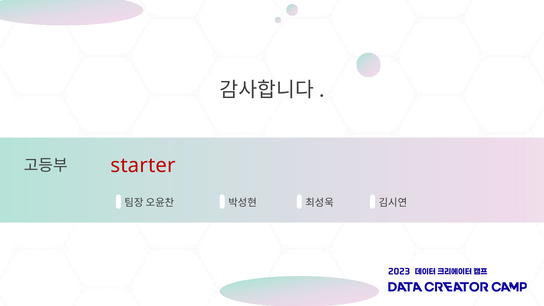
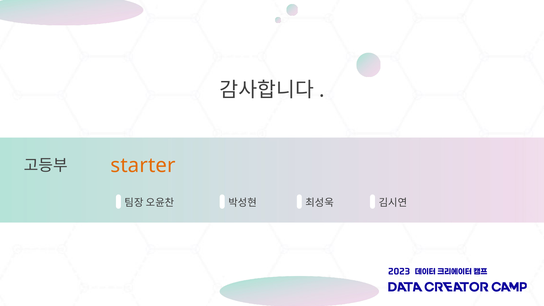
starter colour: red -> orange (143, 166)
